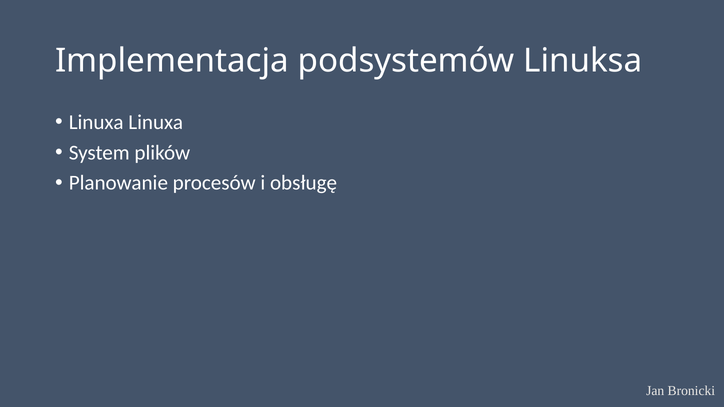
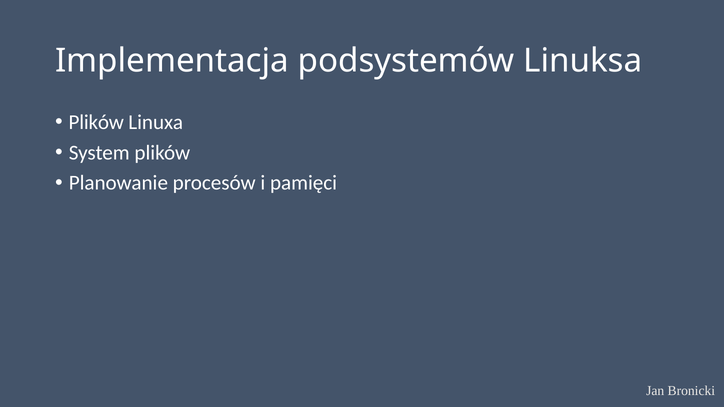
Linuxa: Linuxa -> Plików (96, 122)
obsługę: obsługę -> pamięci (304, 183)
